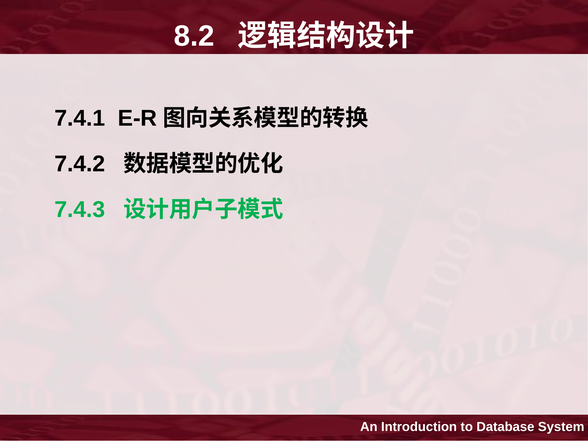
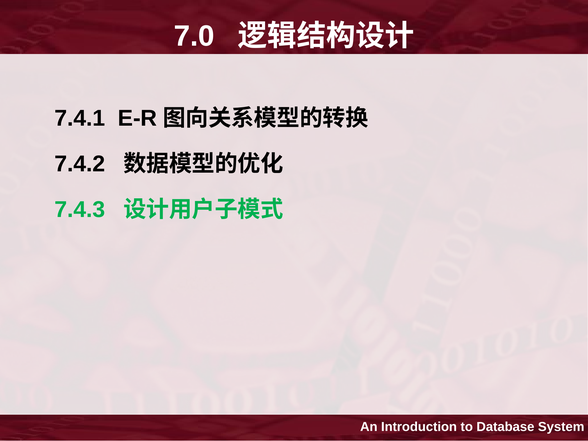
8.2: 8.2 -> 7.0 (194, 36)
